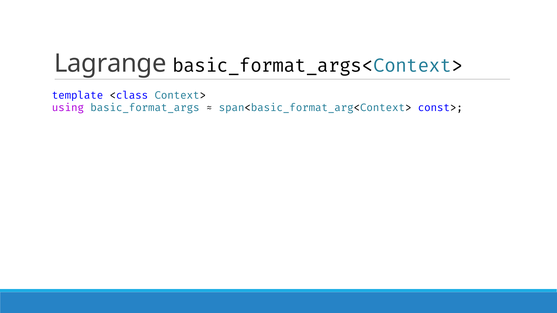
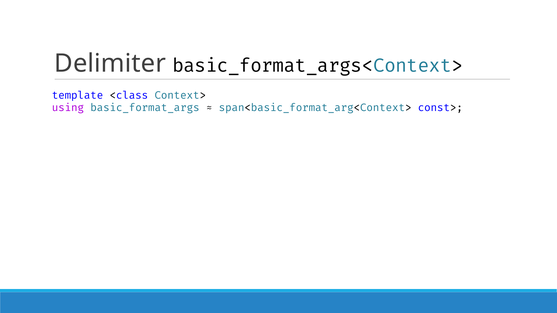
Lagrange: Lagrange -> Delimiter (110, 64)
